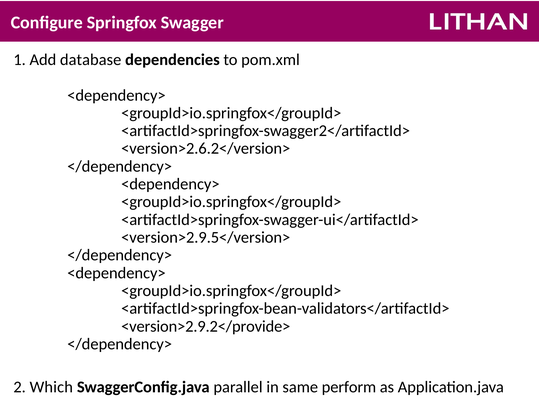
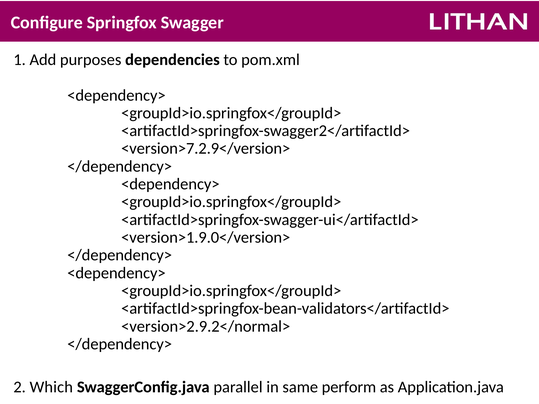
database: database -> purposes (91, 60)
<version>2.6.2</version>: <version>2.6.2</version> -> <version>7.2.9</version> (206, 149)
<version>2.9.5</version>: <version>2.9.5</version> -> <version>1.9.0</version> (206, 238)
<version>2.9.2</provide>: <version>2.9.2</provide> -> <version>2.9.2</normal> (206, 326)
